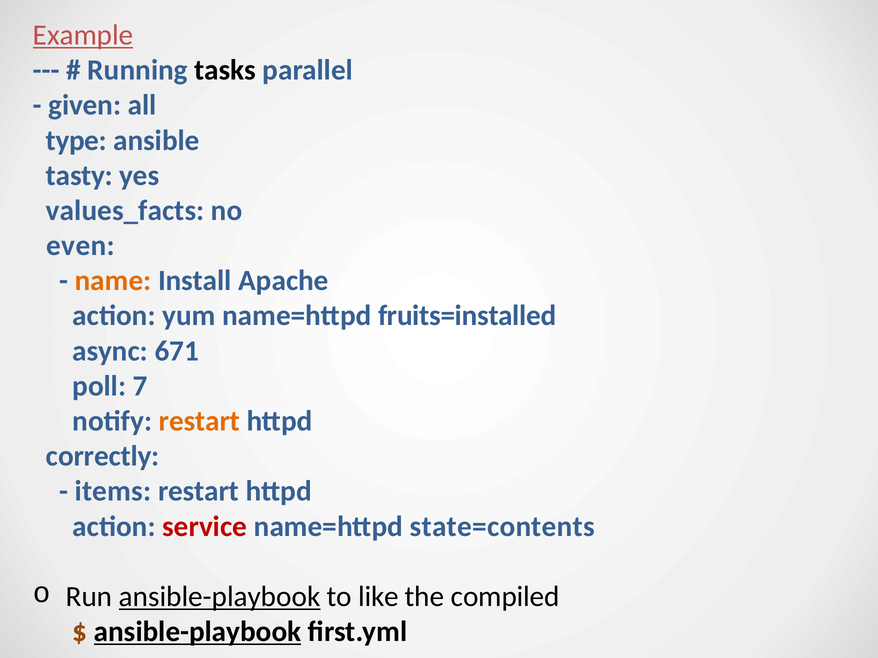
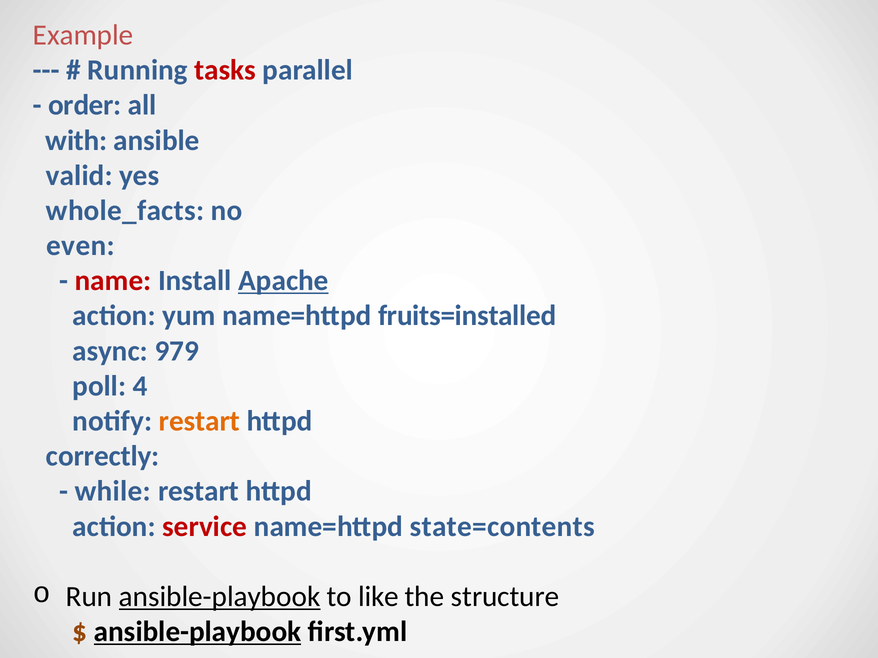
Example underline: present -> none (83, 35)
tasks colour: black -> red (225, 70)
given: given -> order (85, 105)
type: type -> with (76, 140)
tasty: tasty -> valid (79, 176)
values_facts: values_facts -> whole_facts (125, 211)
name colour: orange -> red (113, 281)
Apache underline: none -> present (283, 281)
671: 671 -> 979 (177, 351)
7: 7 -> 4 (140, 386)
items: items -> while (113, 492)
compiled: compiled -> structure (505, 597)
